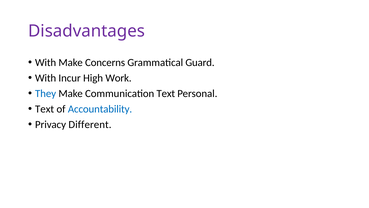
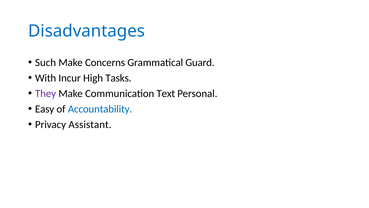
Disadvantages colour: purple -> blue (87, 31)
With: With -> Such (46, 62)
Work: Work -> Tasks (118, 78)
They colour: blue -> purple (46, 93)
Text: Text -> Easy (45, 109)
Different: Different -> Assistant (90, 124)
